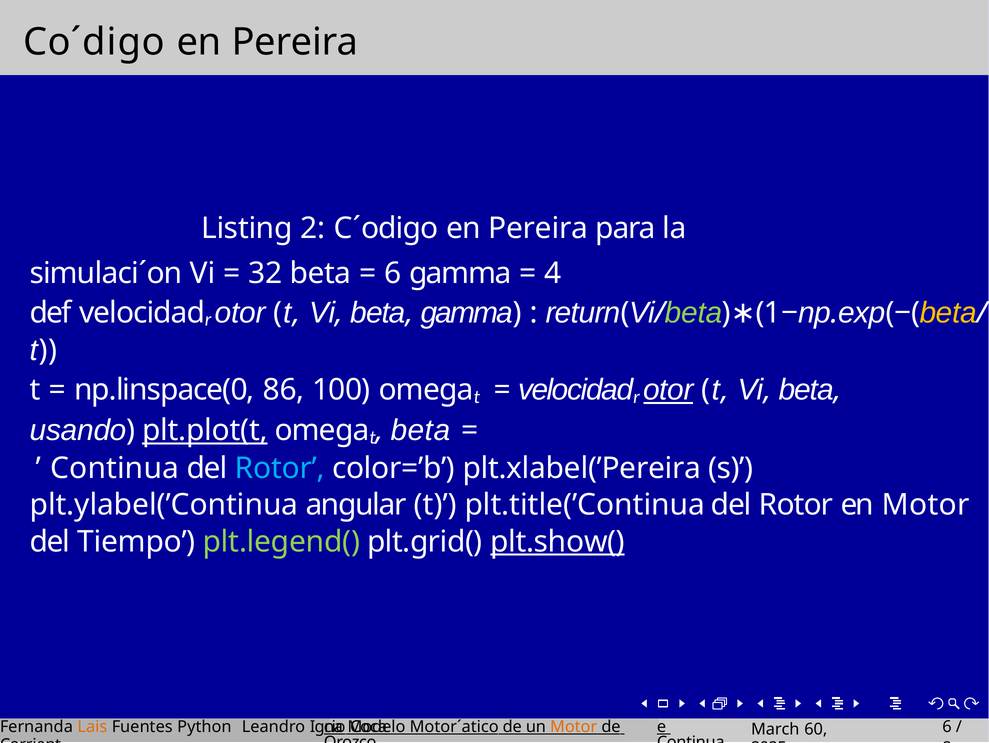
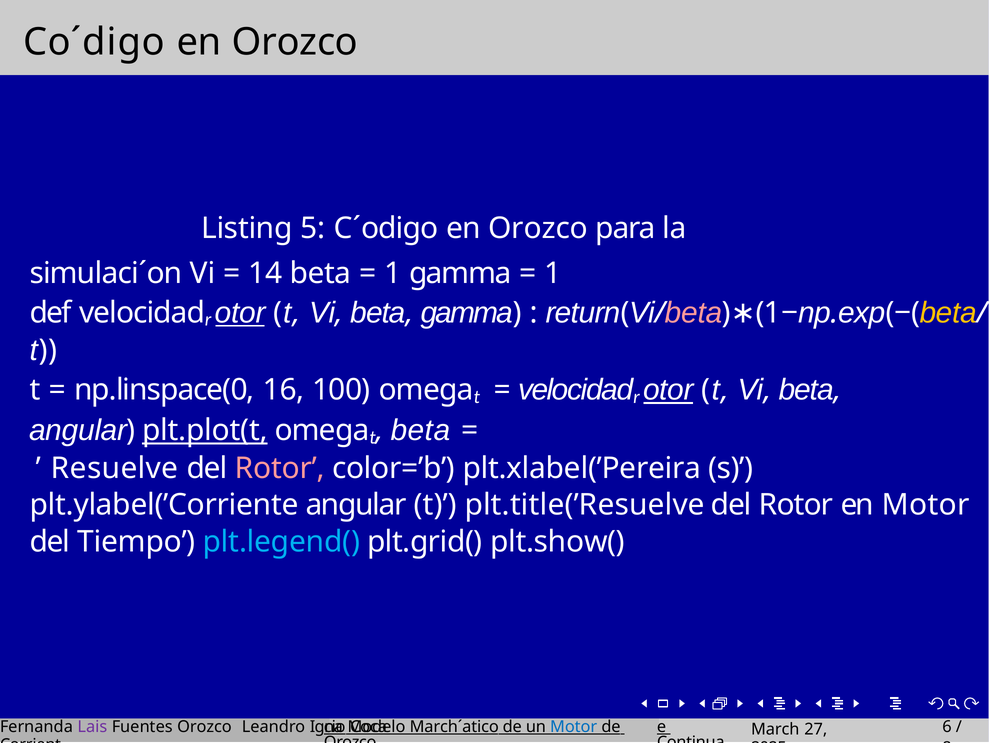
Co´digo en Pereira: Pereira -> Orozco (295, 42)
2: 2 -> 5 (313, 228)
C´odigo en Pereira: Pereira -> Orozco (538, 228)
32: 32 -> 14 (265, 273)
6: 6 -> 1 (393, 273)
4: 4 -> 1 (553, 273)
otor underline: none -> present (240, 313)
beta colour: light green -> pink (694, 313)
86: 86 -> 16 (284, 390)
usando: usando -> angular (78, 430)
Continua: Continua -> Resuelve (115, 468)
Rotor colour: light blue -> pink (280, 468)
plt.ylabel(’Continua: plt.ylabel(’Continua -> plt.ylabel(’Corriente (164, 505)
plt.title(’Continua: plt.title(’Continua -> plt.title(’Resuelve (585, 505)
plt.legend( colour: light green -> light blue (281, 541)
plt.show( underline: present -> none (558, 541)
Lais colour: orange -> purple (92, 726)
Fuentes Python: Python -> Orozco (204, 726)
Motor´atico: Motor´atico -> March´atico (454, 726)
Motor colour: orange -> blue (574, 726)
60: 60 -> 27 (816, 729)
